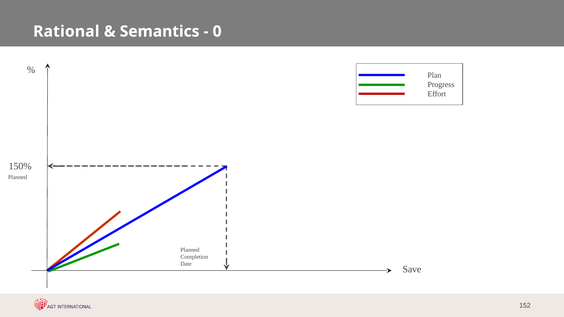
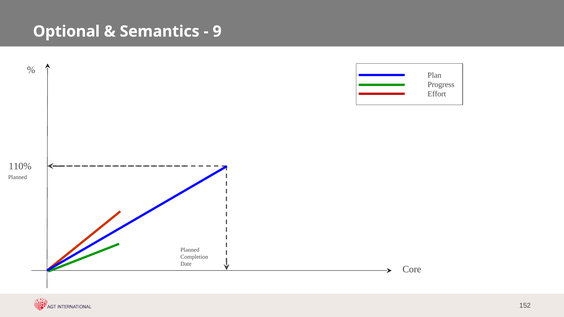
Rational: Rational -> Optional (66, 31)
0: 0 -> 9 (217, 31)
150%: 150% -> 110% (20, 166)
Save: Save -> Core (412, 270)
